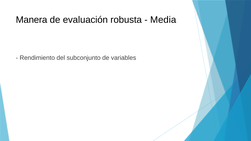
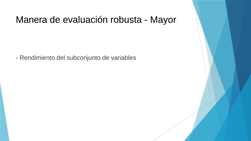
Media: Media -> Mayor (163, 20)
